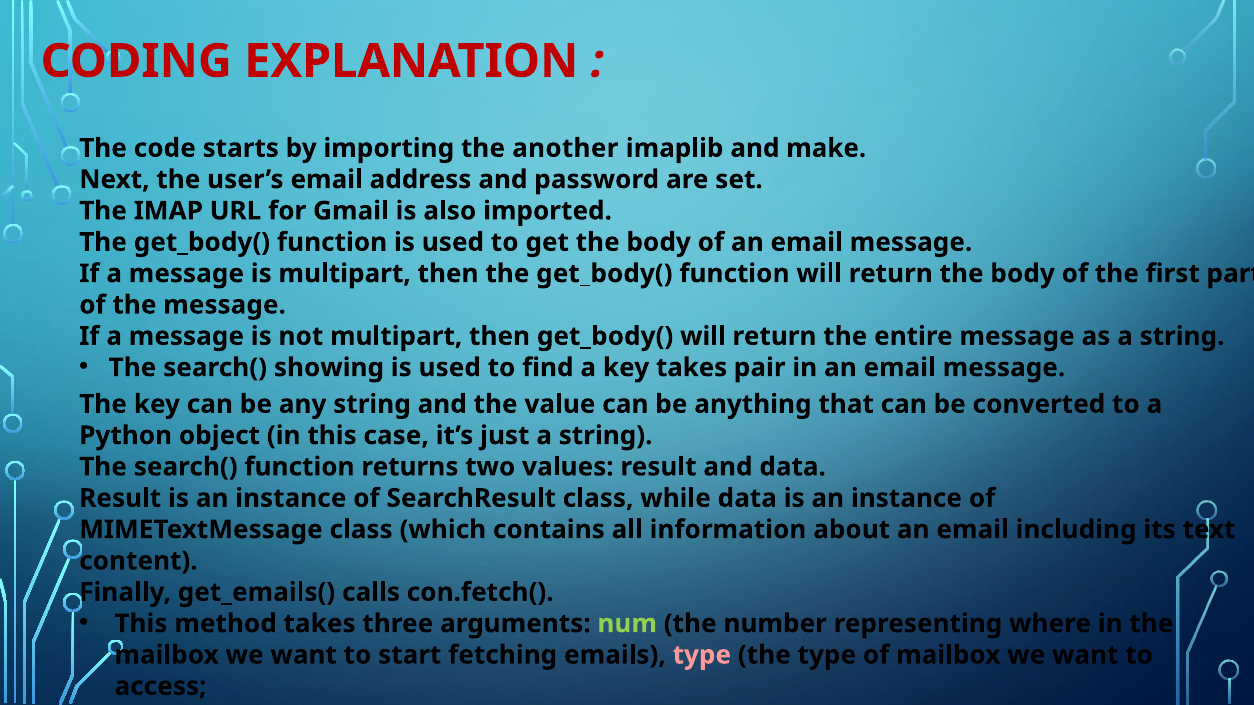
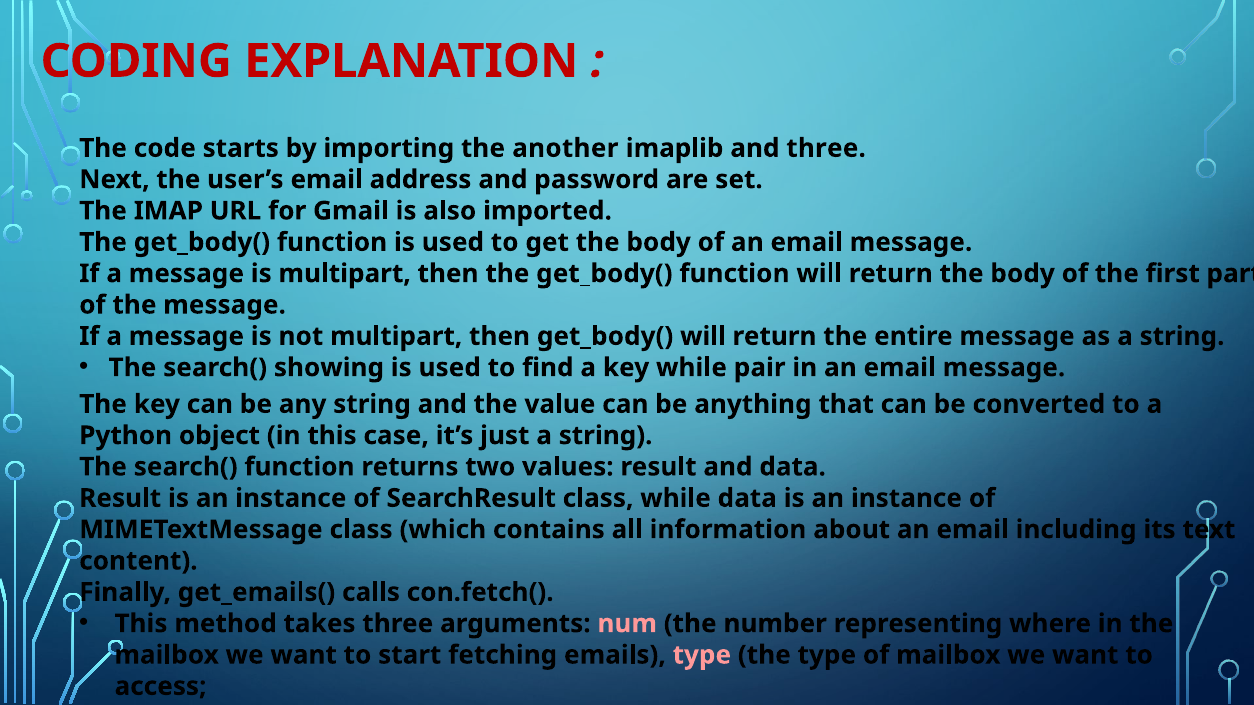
and make: make -> three (826, 148)
key takes: takes -> while (691, 368)
num colour: light green -> pink (627, 624)
